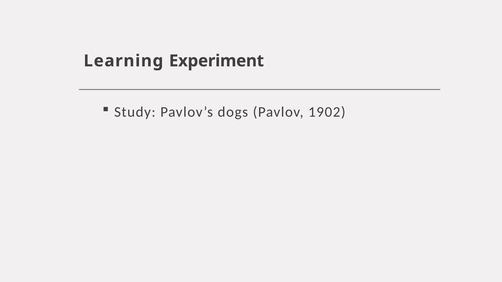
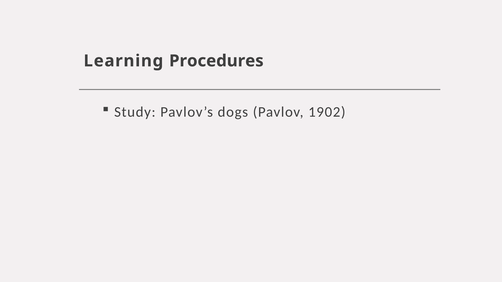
Experiment: Experiment -> Procedures (216, 61)
